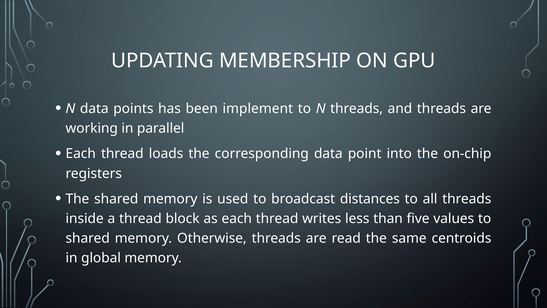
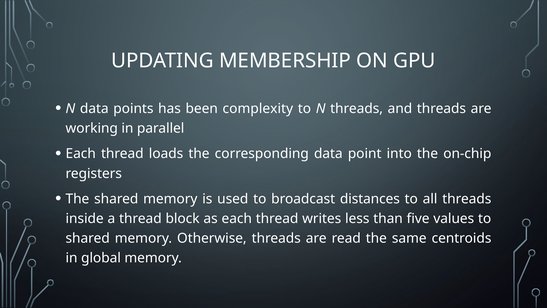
implement: implement -> complexity (258, 109)
